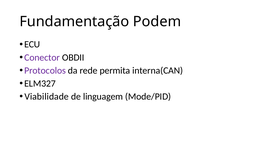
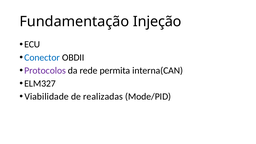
Podem: Podem -> Injeção (157, 21)
Conector colour: purple -> blue (42, 57)
linguagem: linguagem -> realizadas (103, 97)
